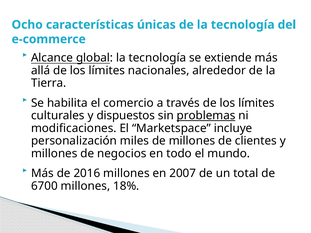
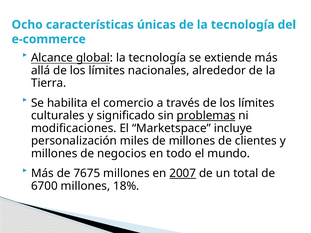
dispuestos: dispuestos -> significado (126, 116)
2016: 2016 -> 7675 (87, 174)
2007 underline: none -> present (183, 174)
